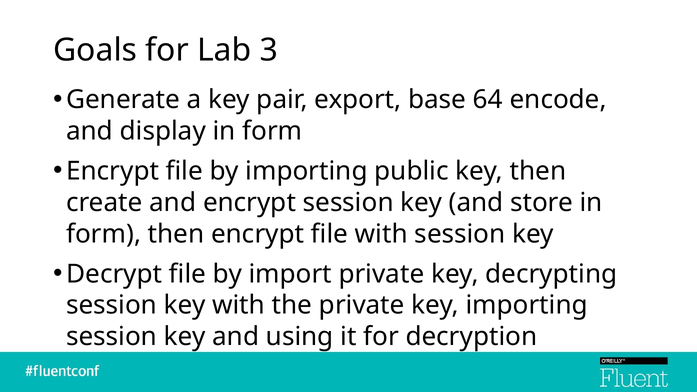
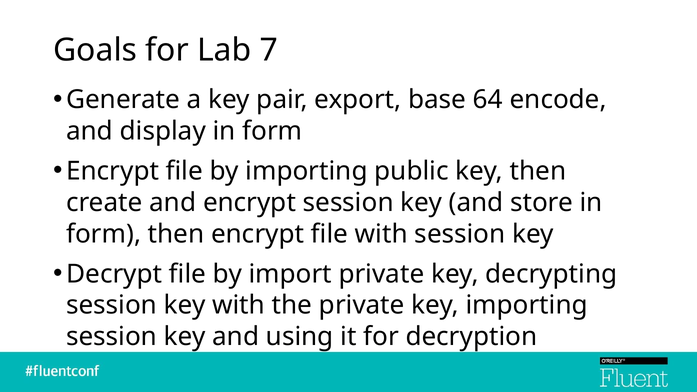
3: 3 -> 7 (269, 50)
